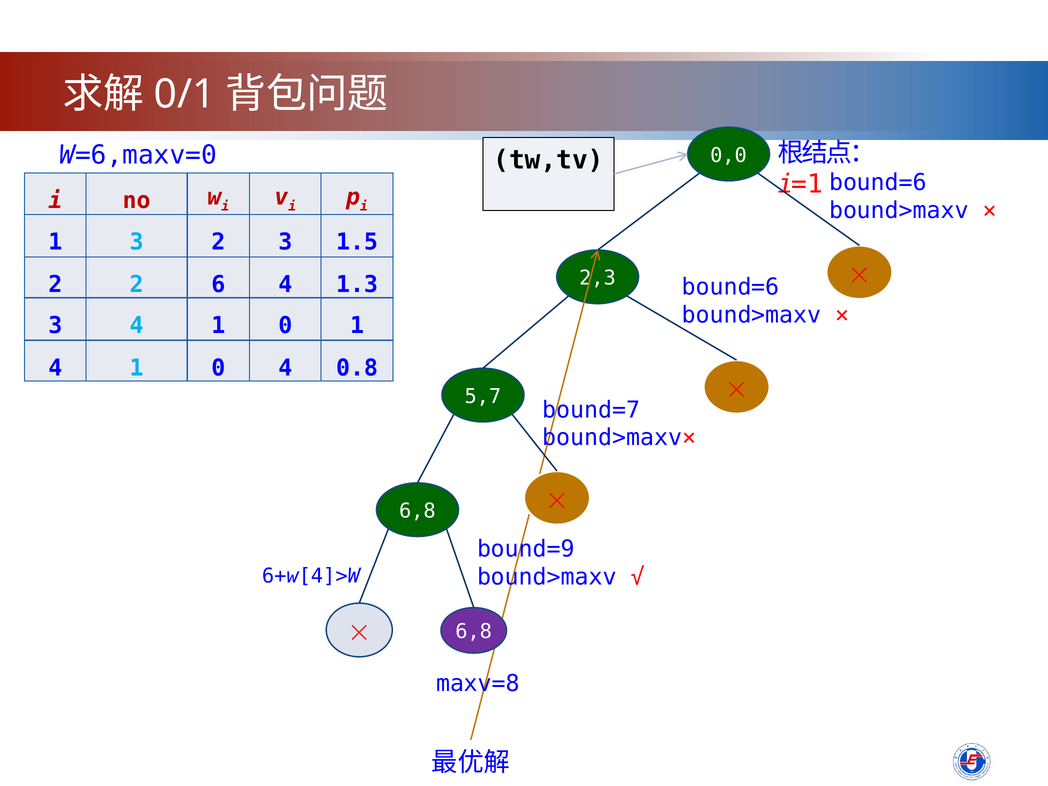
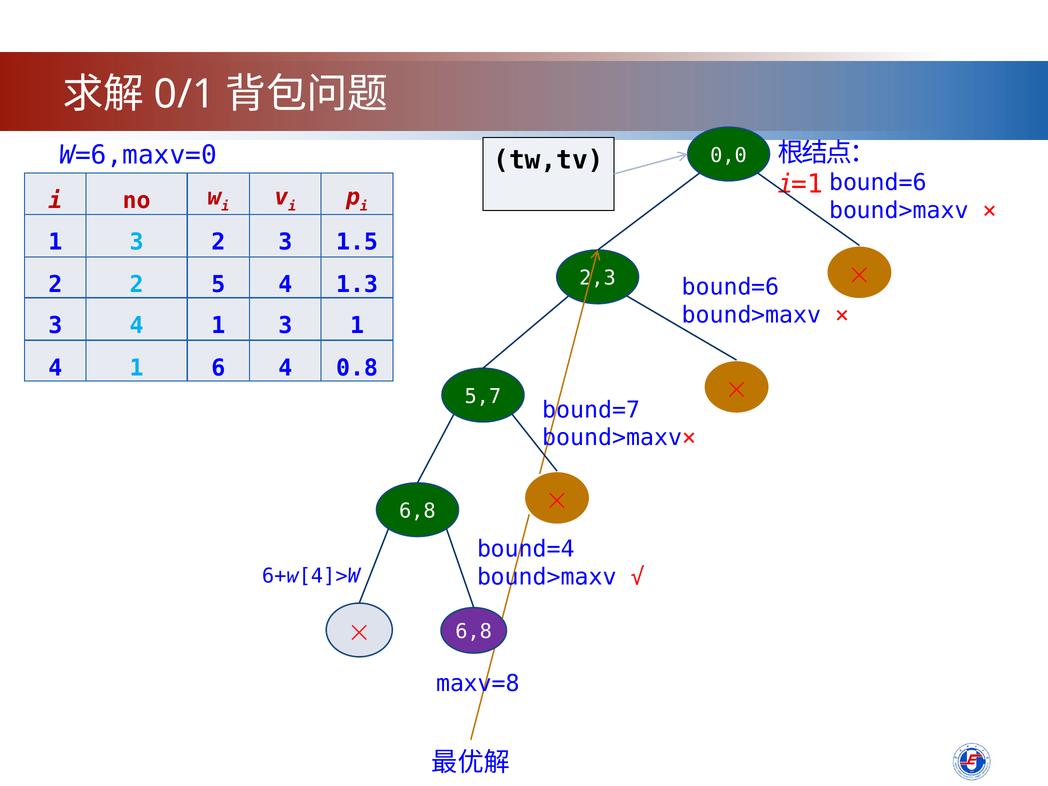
6: 6 -> 5 (218, 285)
3 4 1 0: 0 -> 3 (285, 325)
0: 0 -> 6 (218, 368)
bound=9: bound=9 -> bound=4 (526, 549)
